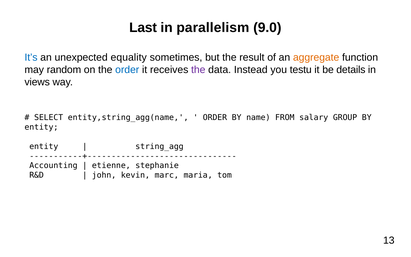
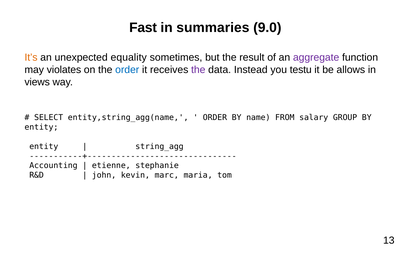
Last: Last -> Fast (143, 28)
parallelism: parallelism -> summaries (213, 28)
It’s colour: blue -> orange (31, 57)
aggregate colour: orange -> purple (316, 57)
random: random -> violates (64, 70)
details: details -> allows (351, 70)
